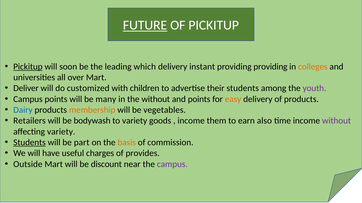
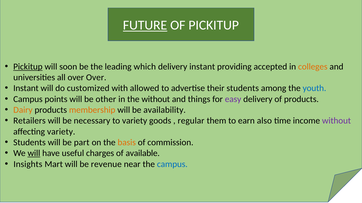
providing providing: providing -> accepted (270, 67)
over Mart: Mart -> Over (96, 78)
Deliver: Deliver -> Instant (26, 89)
children: children -> allowed (145, 89)
youth colour: purple -> blue (314, 89)
many: many -> other (106, 99)
and points: points -> things (199, 99)
easy colour: orange -> purple (233, 99)
Dairy colour: blue -> orange (23, 110)
vegetables: vegetables -> availability (165, 110)
bodywash: bodywash -> necessary (92, 121)
income: income -> regular (191, 121)
Students underline: present -> none (30, 143)
will underline: none -> present (34, 154)
provides: provides -> available (143, 154)
Outside: Outside -> Insights (28, 165)
discount: discount -> revenue (106, 165)
campus colour: purple -> blue (172, 165)
